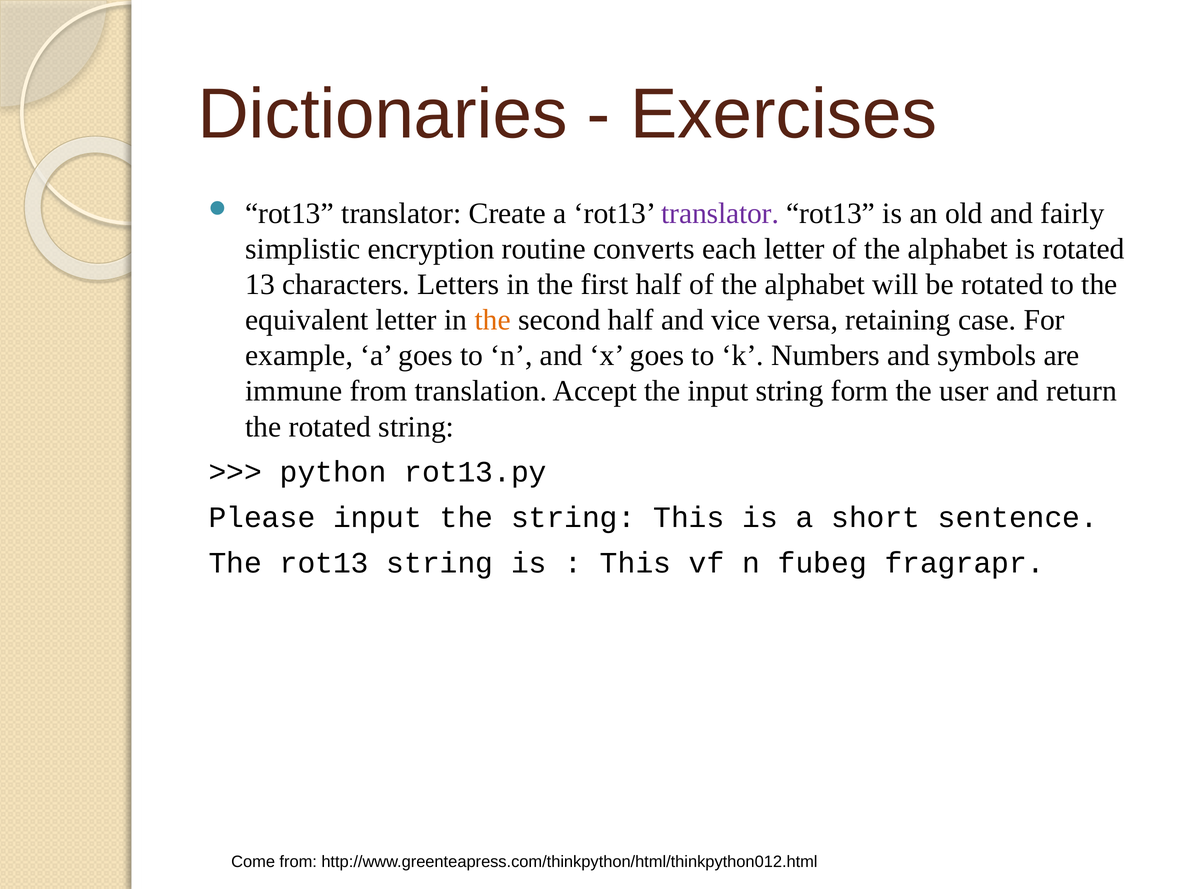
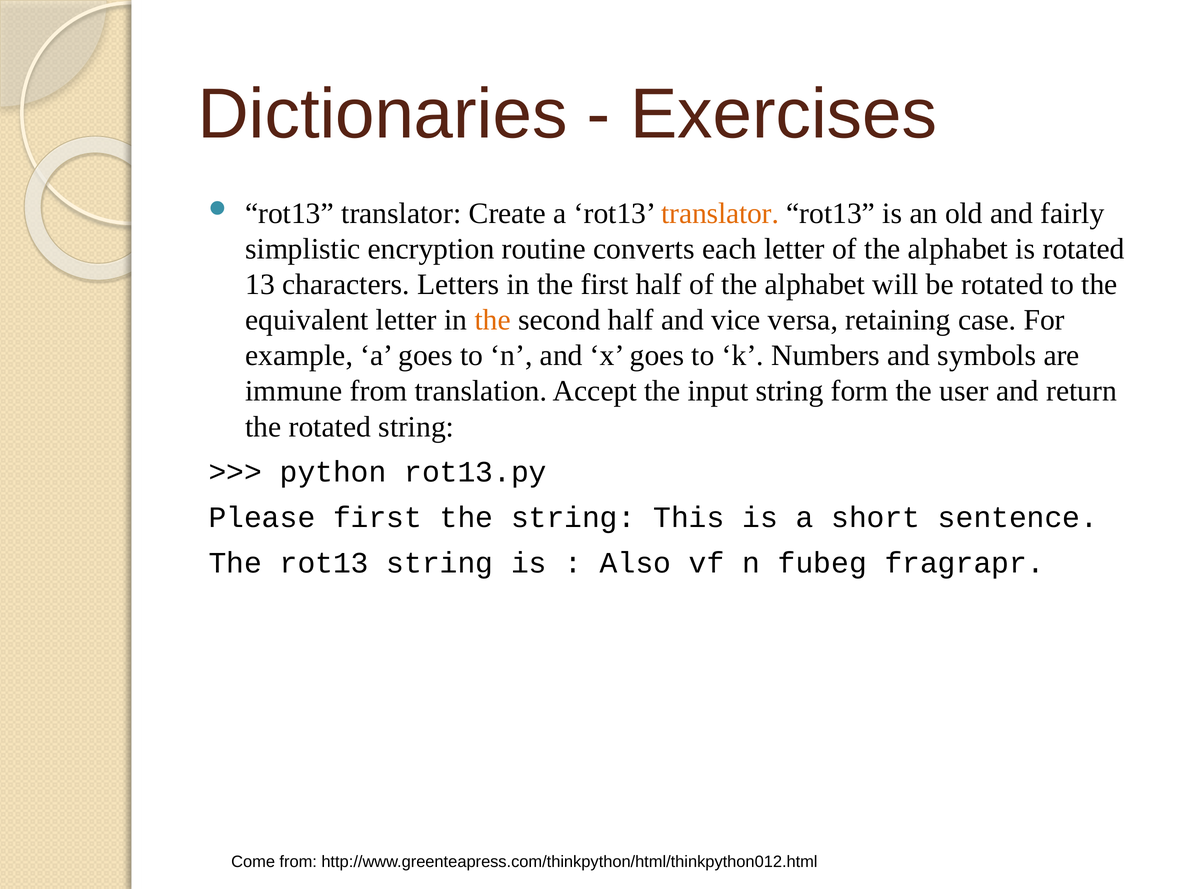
translator colour: purple -> orange (720, 214)
Please input: input -> first (378, 518)
This: This -> Also (636, 563)
